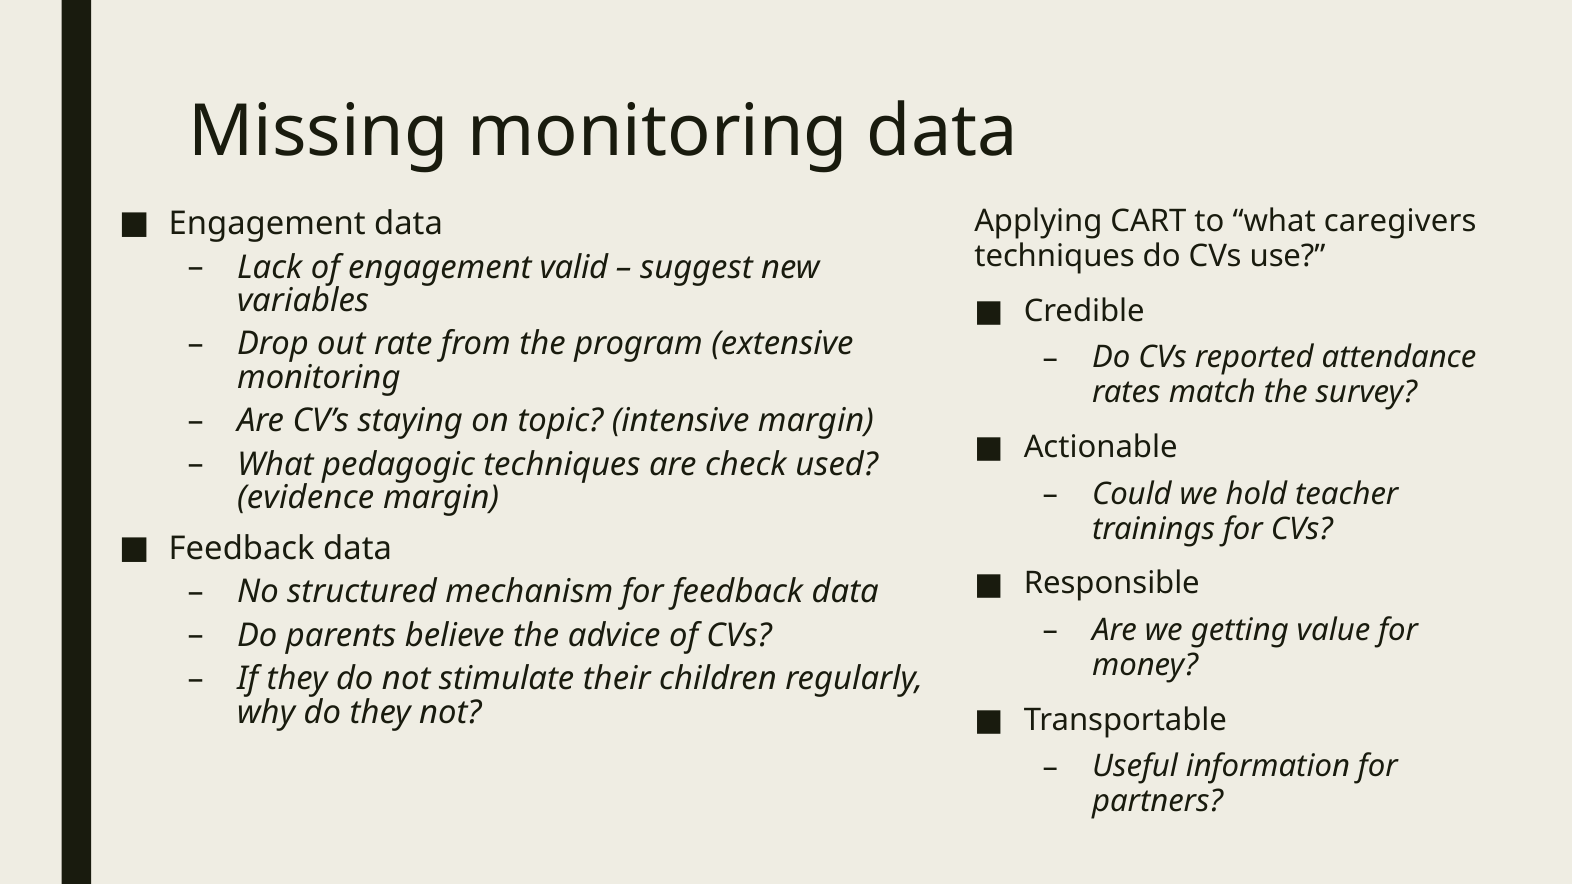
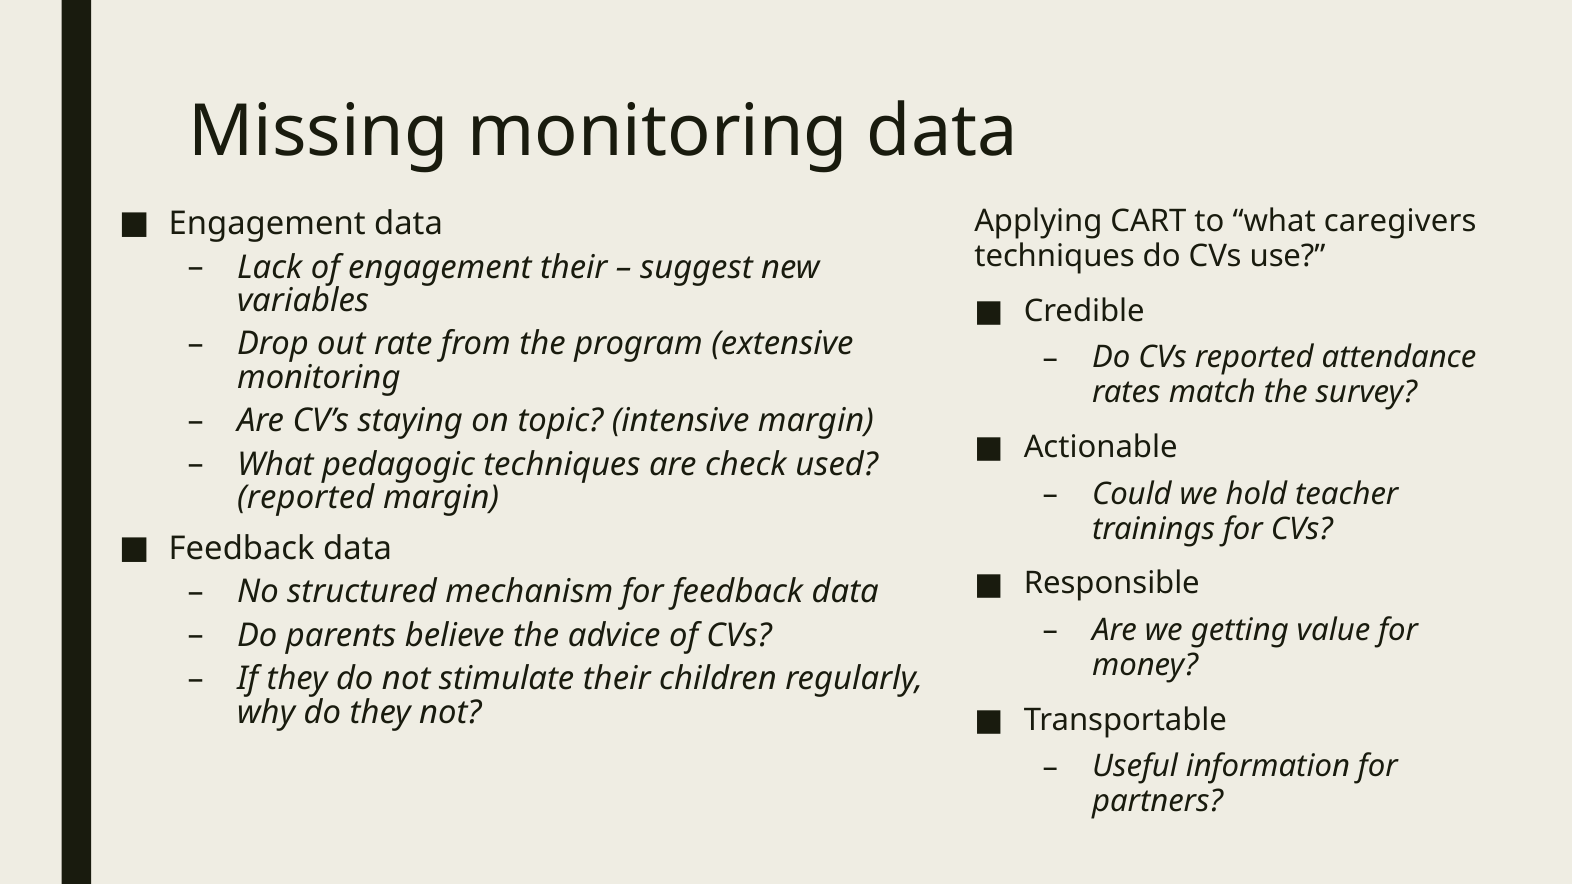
engagement valid: valid -> their (574, 267)
evidence: evidence -> reported (306, 498)
